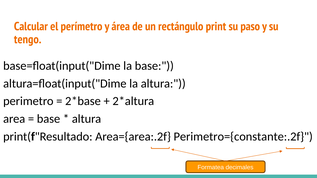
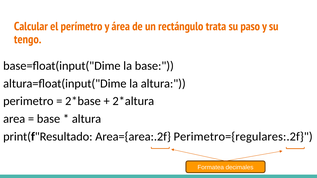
print: print -> trata (216, 27)
Perimetro={constante:.2f: Perimetro={constante:.2f -> Perimetro={regulares:.2f (243, 137)
